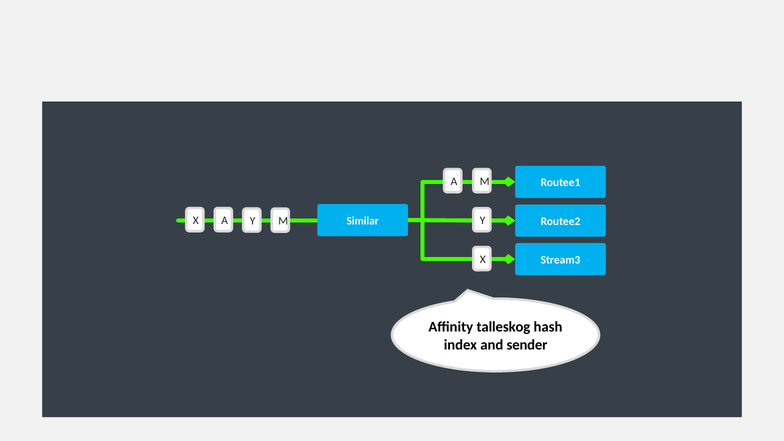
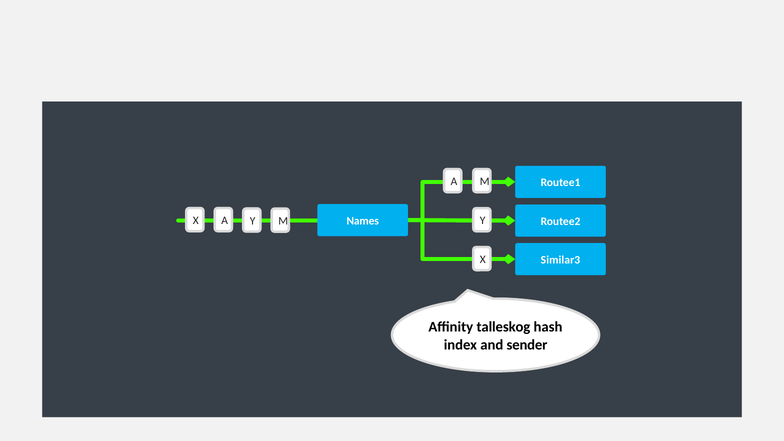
Similar: Similar -> Names (363, 221)
Stream3: Stream3 -> Similar3 (560, 260)
